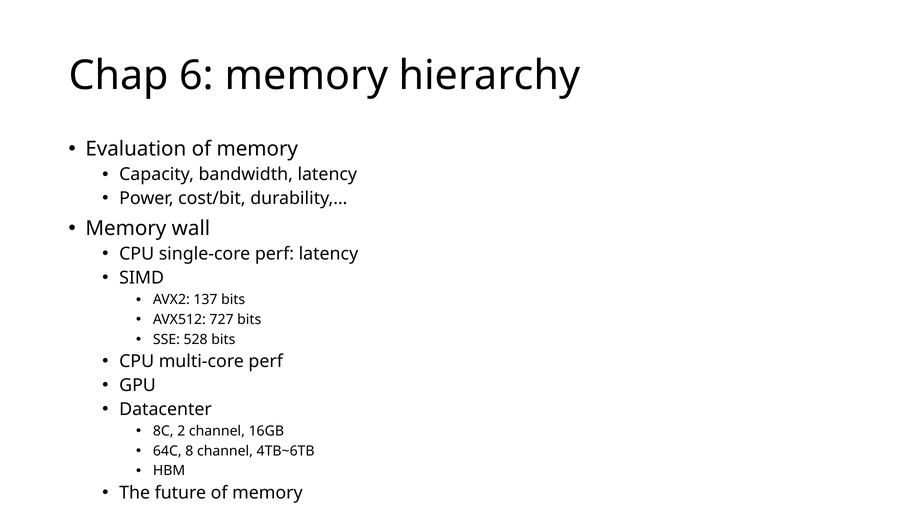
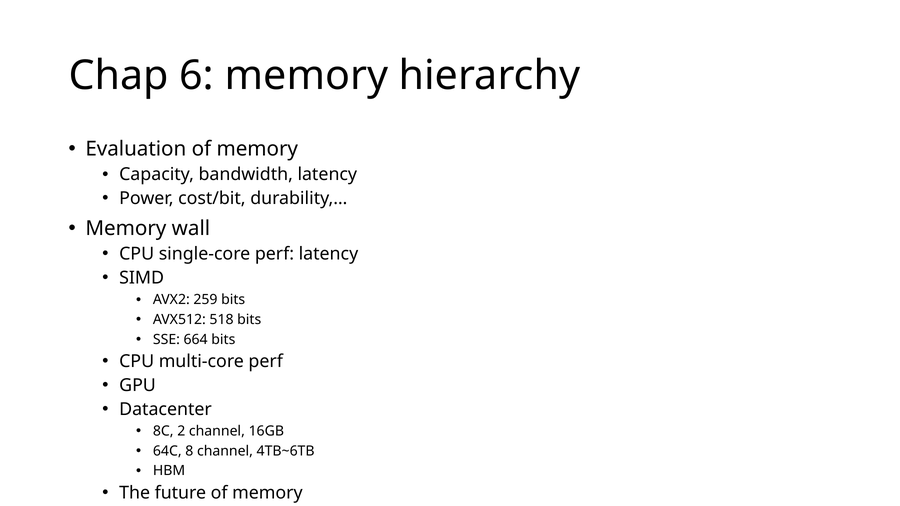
137: 137 -> 259 (205, 300)
727: 727 -> 518 (222, 320)
528: 528 -> 664 (196, 340)
